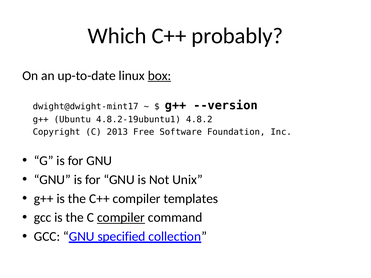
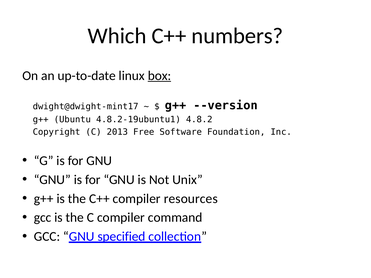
probably: probably -> numbers (237, 36)
templates: templates -> resources (191, 199)
compiler underline: present -> none (121, 218)
